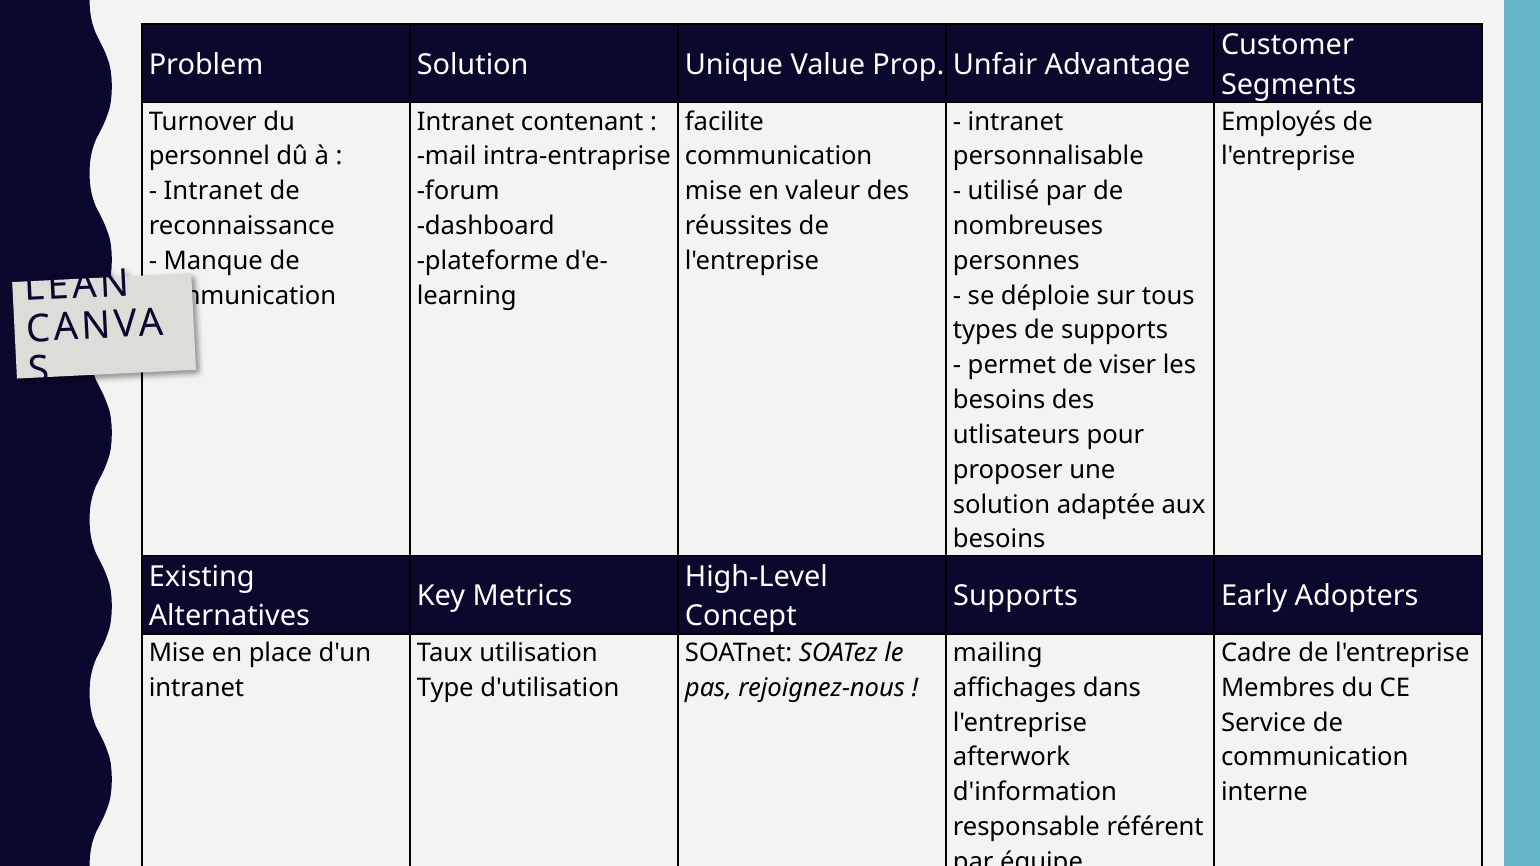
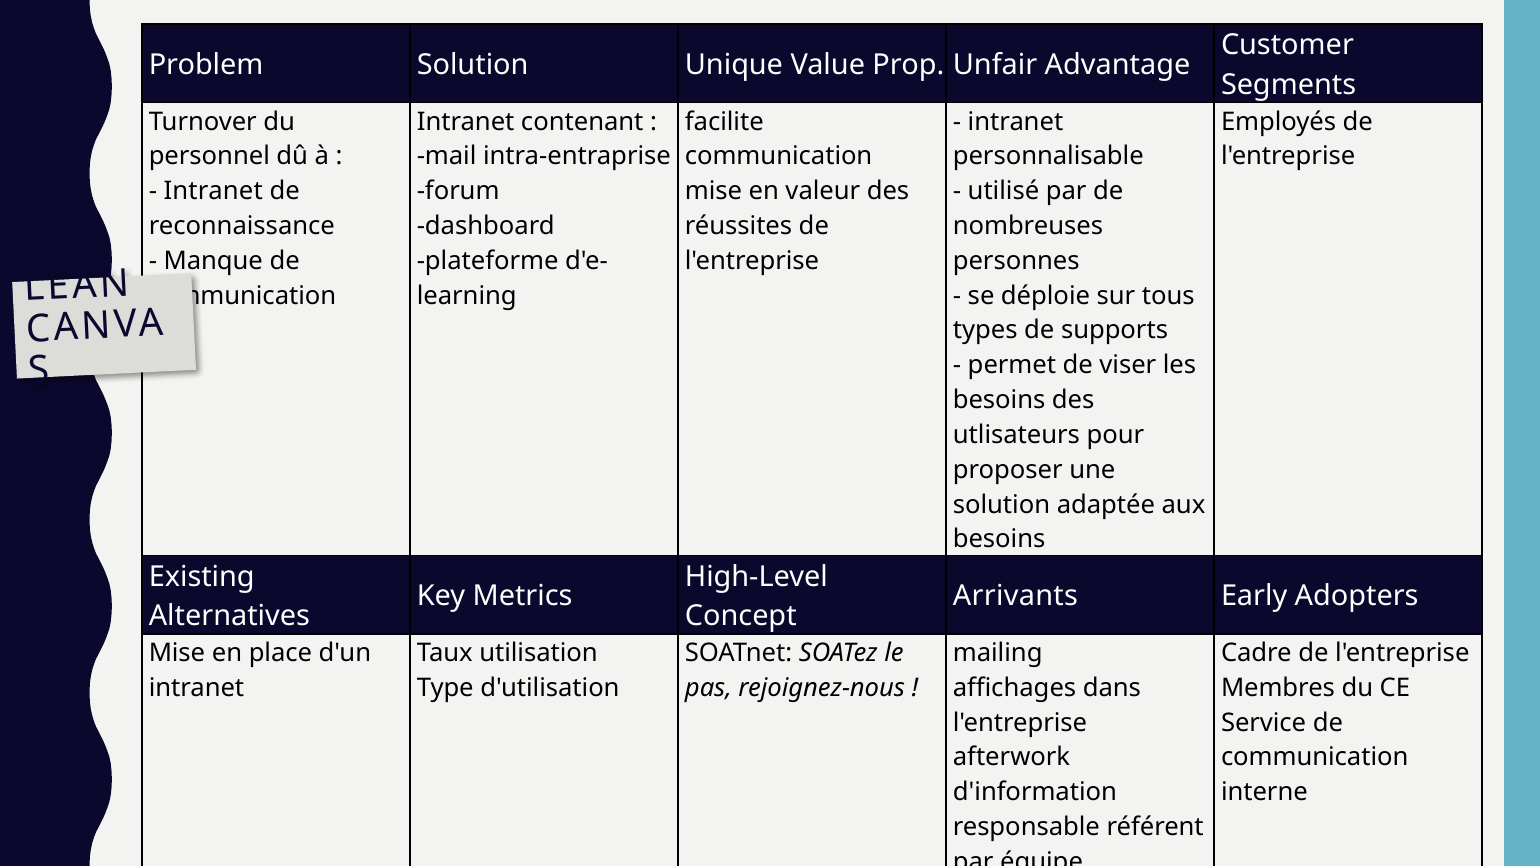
Supports: Supports -> Arrivants (1015, 597)
